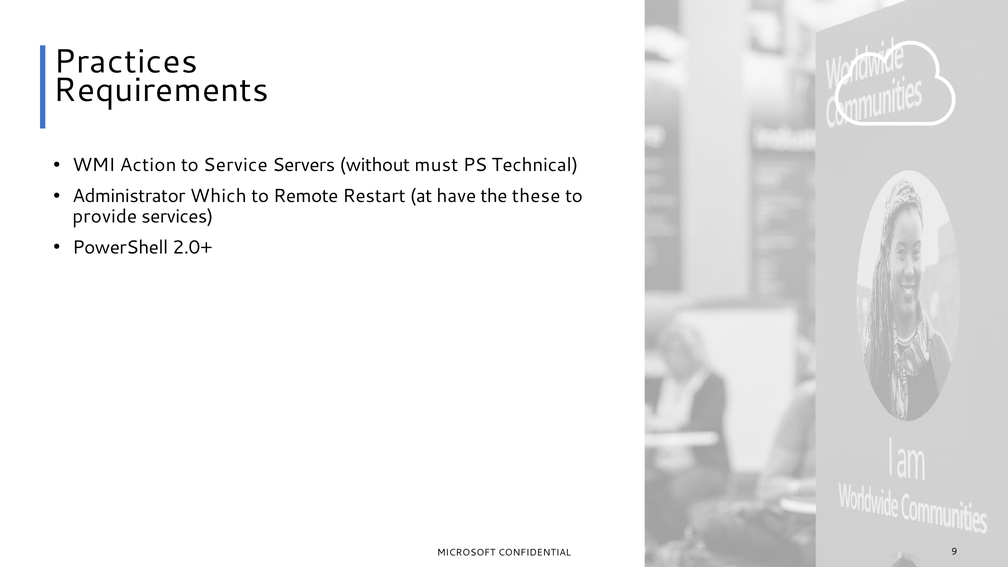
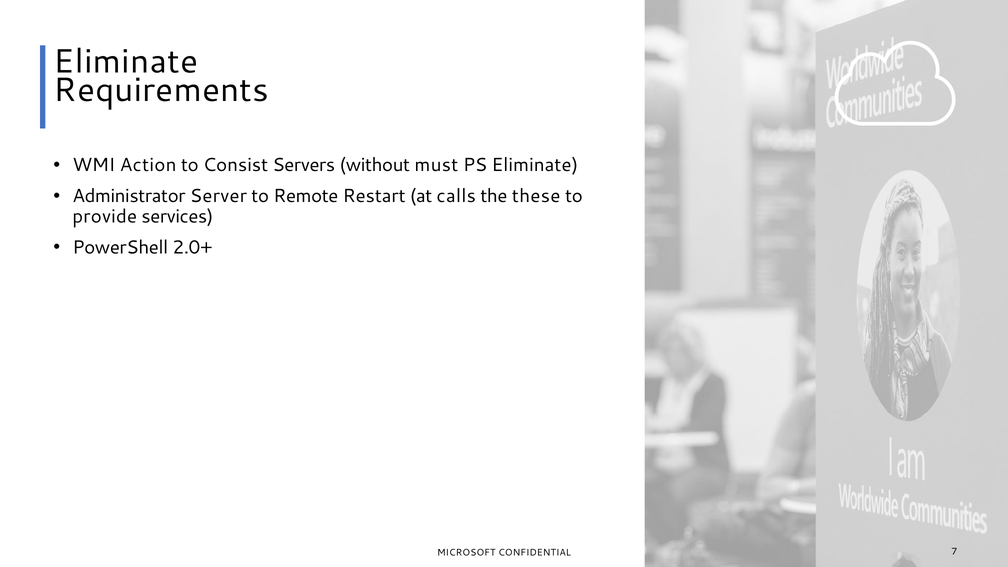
Practices: Practices -> Eliminate (126, 62)
Service: Service -> Consist (236, 165)
PS Technical: Technical -> Eliminate (535, 165)
Which: Which -> Server (218, 196)
have: have -> calls (456, 196)
9: 9 -> 7 (954, 552)
